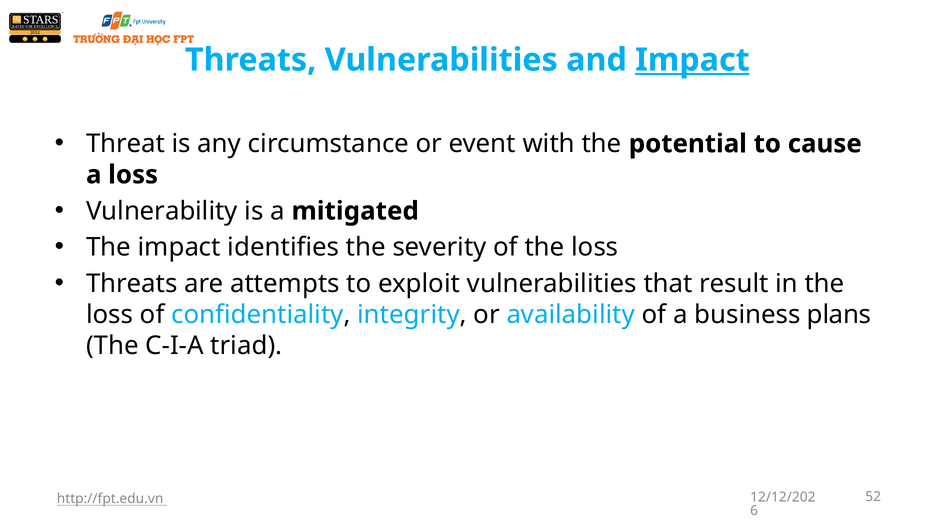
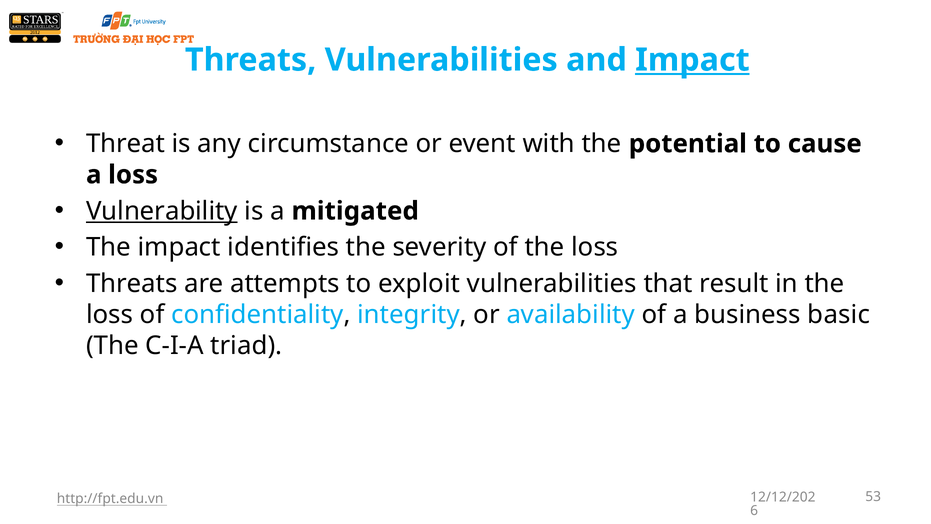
Vulnerability underline: none -> present (162, 211)
plans: plans -> basic (839, 314)
52: 52 -> 53 (873, 497)
